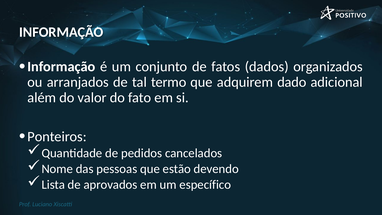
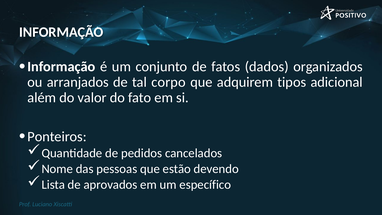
termo: termo -> corpo (169, 82)
dado: dado -> tipos (292, 82)
